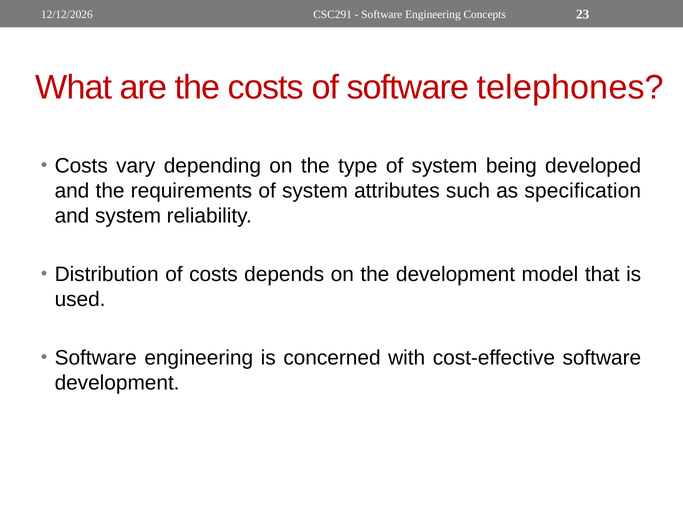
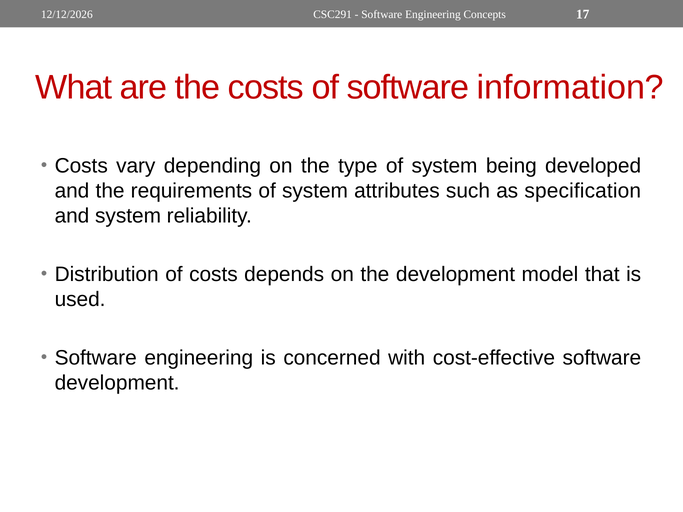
23: 23 -> 17 (583, 15)
telephones: telephones -> information (570, 88)
